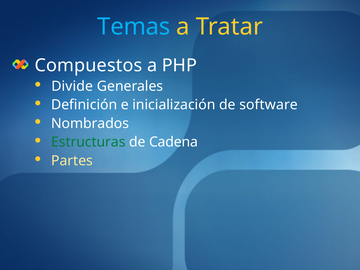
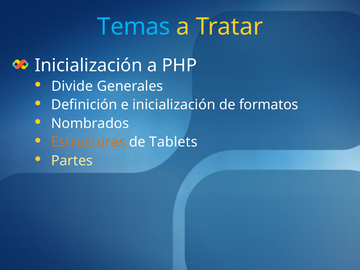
Compuestos: Compuestos -> Inicialización (89, 65)
software: software -> formatos (269, 105)
Estructuras colour: green -> orange (88, 142)
Cadena: Cadena -> Tablets (173, 142)
